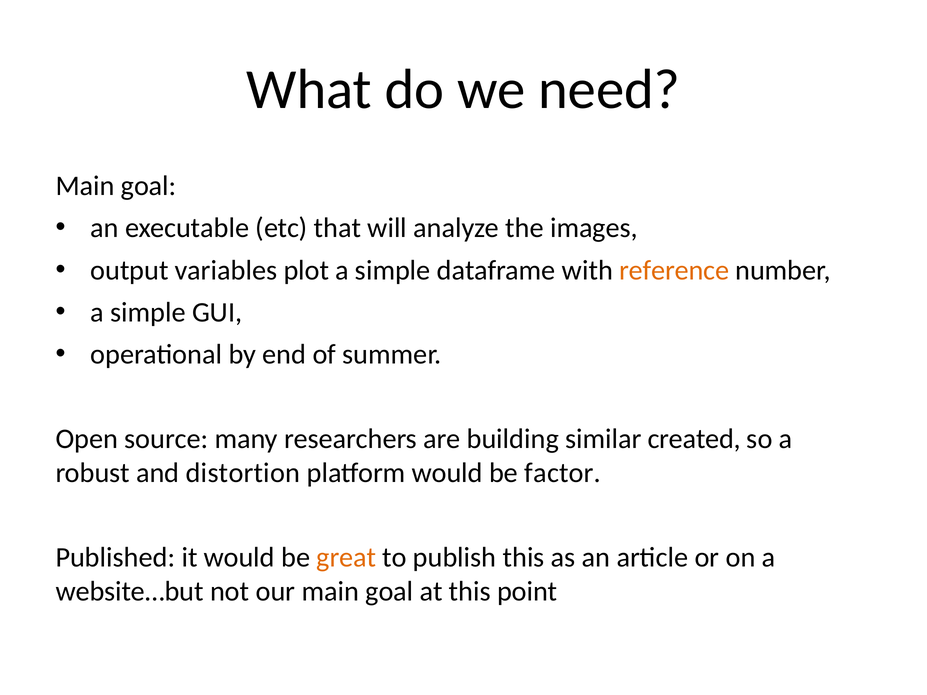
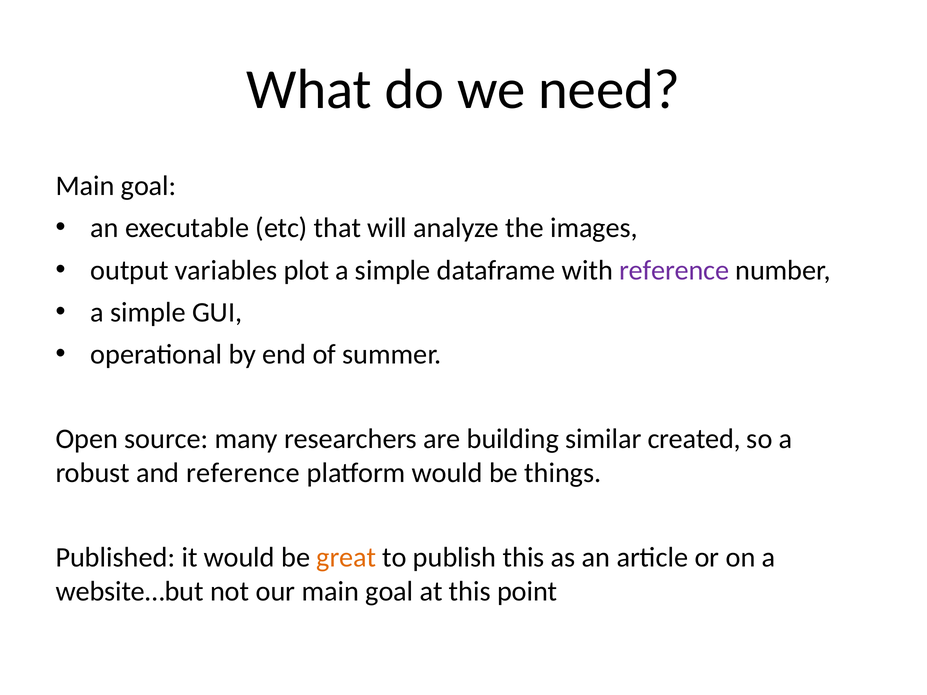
reference colour: orange -> purple (674, 270)
and distortion: distortion -> reference (243, 473)
factor: factor -> things (563, 473)
